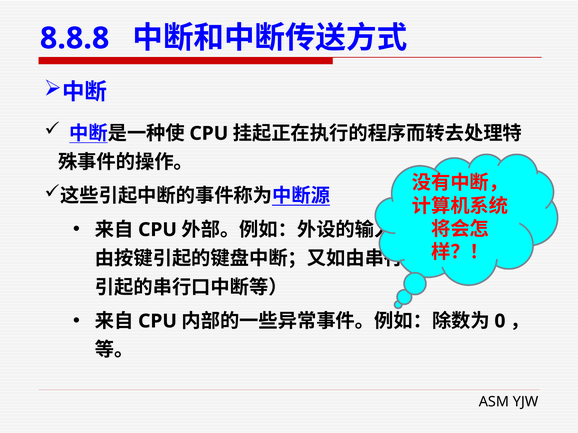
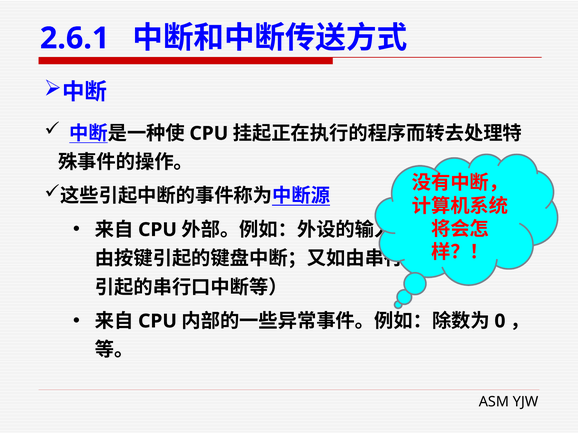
8.8.8: 8.8.8 -> 2.6.1 (75, 38)
